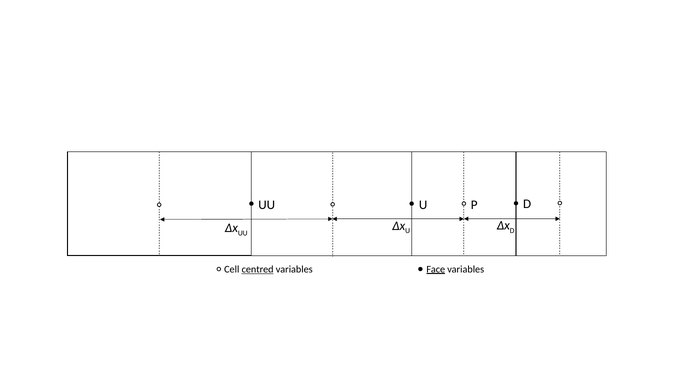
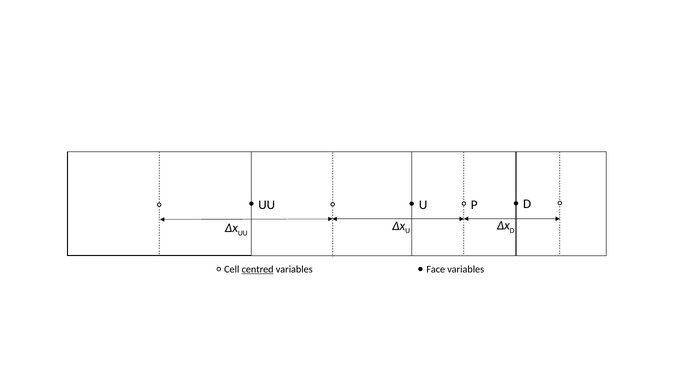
Face underline: present -> none (436, 270)
